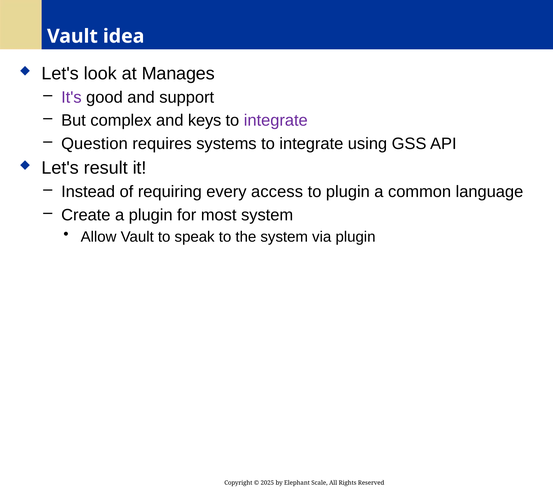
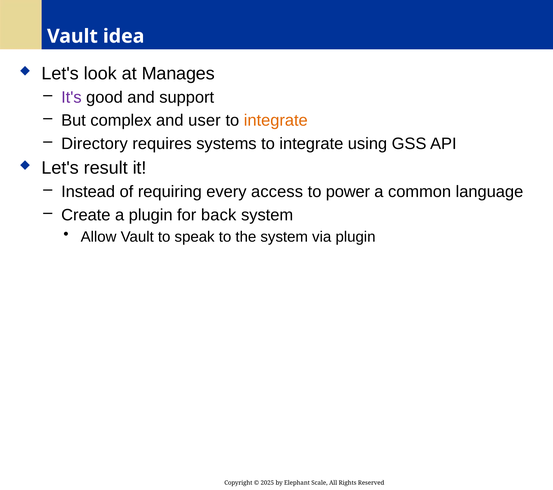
keys: keys -> user (204, 120)
integrate colour: purple -> orange (276, 120)
Question: Question -> Directory (94, 143)
to plugin: plugin -> power (348, 192)
most: most -> back (219, 215)
